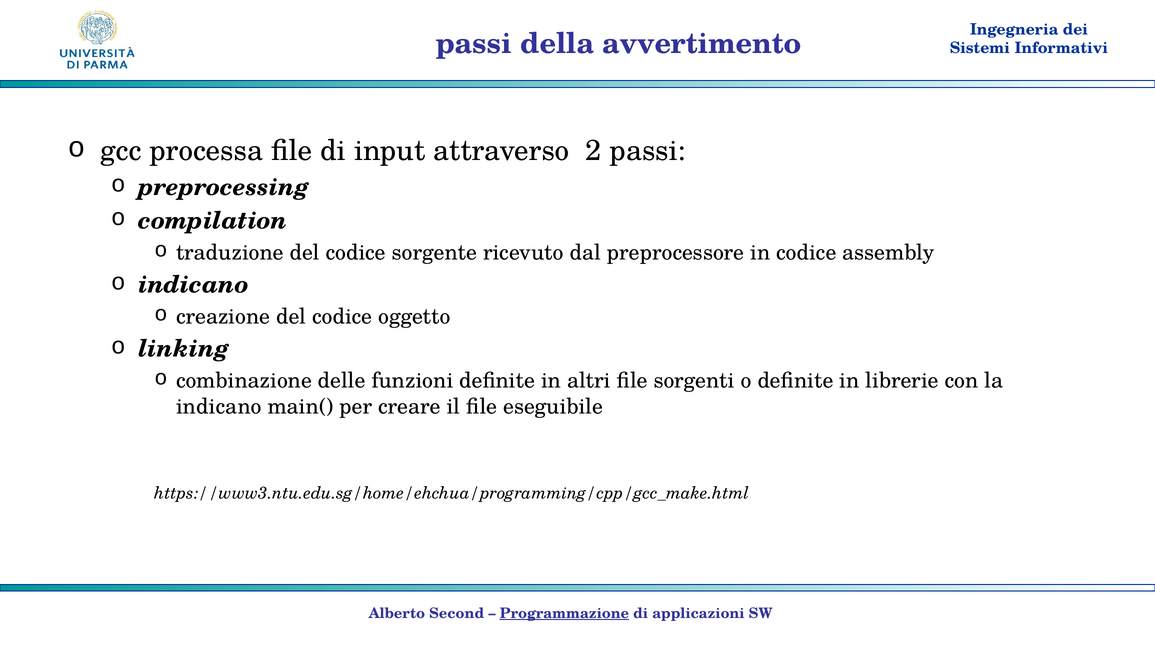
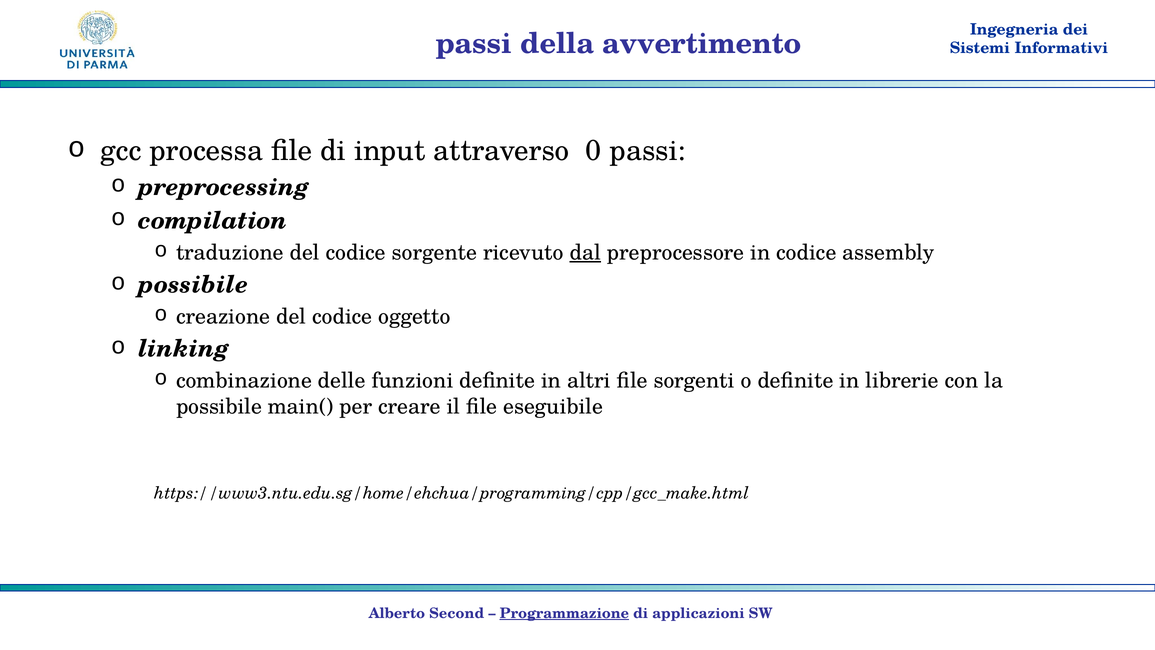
2: 2 -> 0 (593, 151)
dal underline: none -> present (585, 252)
o indicano: indicano -> possibile (193, 285)
indicano: indicano -> possibile (219, 406)
